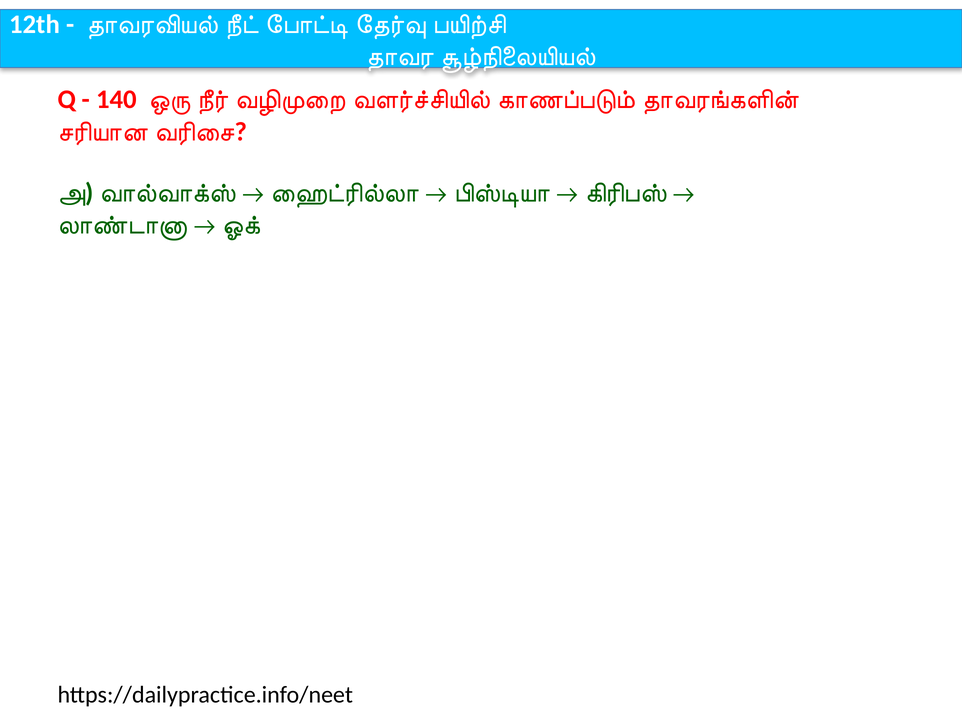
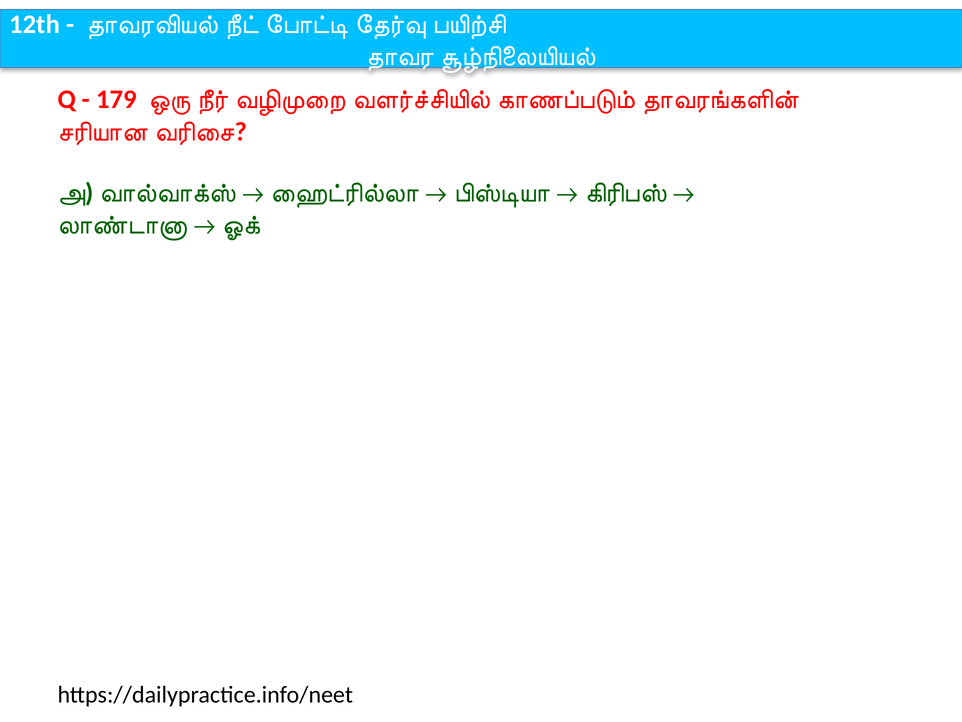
140: 140 -> 179 (116, 100)
